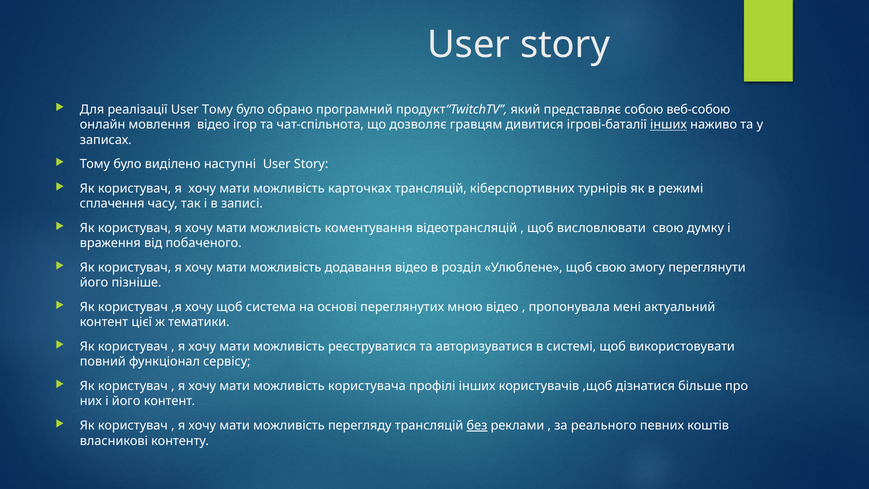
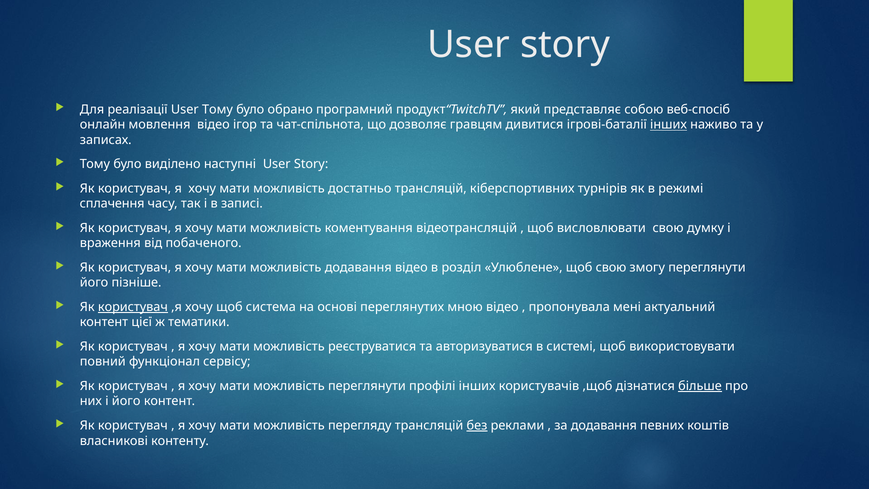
веб-собою: веб-собою -> веб-спосіб (698, 110)
карточках: карточках -> достатньо (360, 188)
користувач underline: none -> present (133, 307)
можливість користувача: користувача -> переглянути (367, 386)
більше underline: none -> present (700, 386)
за реального: реального -> додавання (604, 425)
